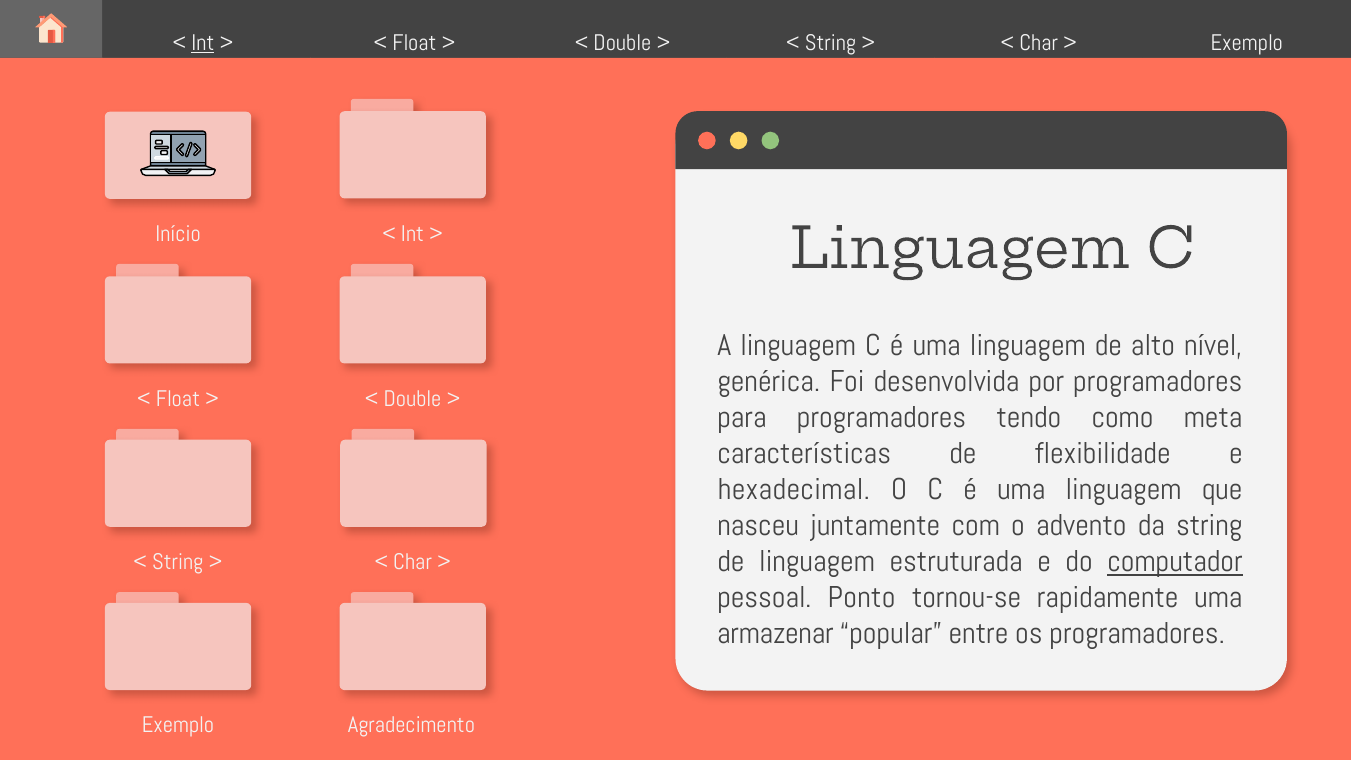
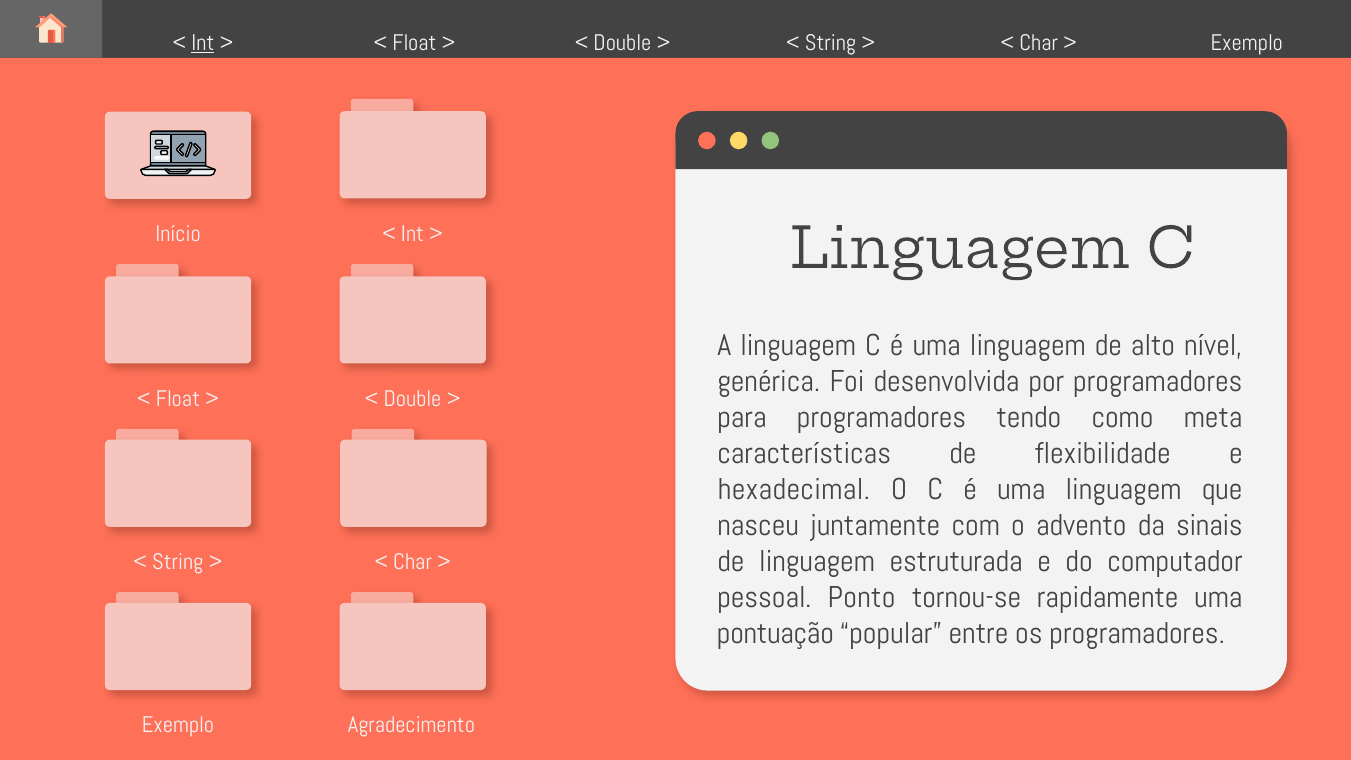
da string: string -> sinais (1209, 526)
computador underline: present -> none (1175, 562)
armazenar: armazenar -> pontuação (775, 634)
